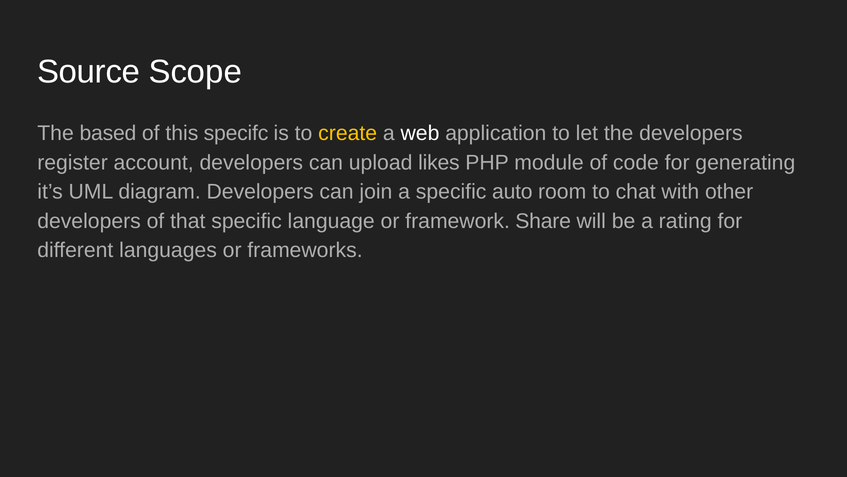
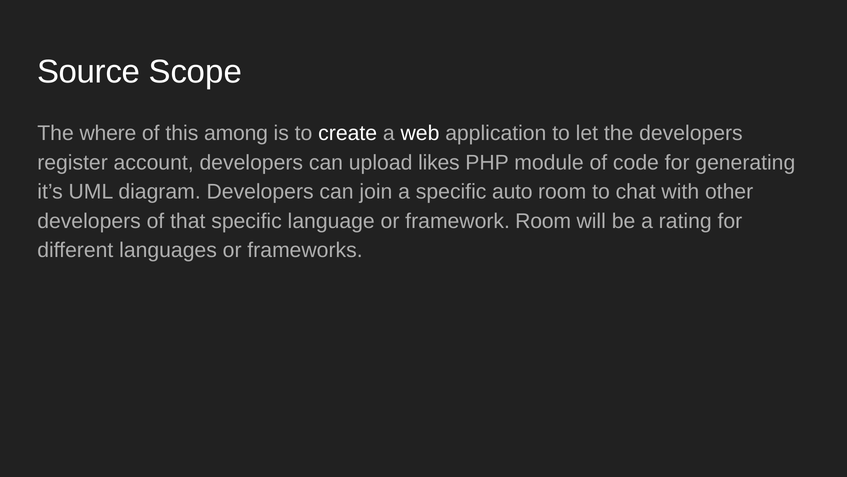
based: based -> where (108, 133)
specifc: specifc -> among (236, 133)
create colour: yellow -> white (348, 133)
framework Share: Share -> Room (543, 221)
